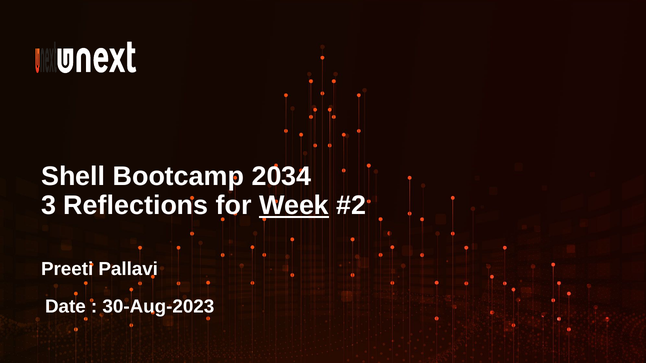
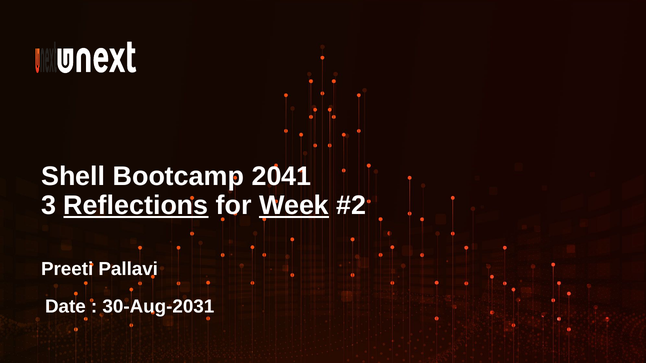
2034: 2034 -> 2041 (281, 177)
Reflections underline: none -> present (136, 206)
30-Aug-2023: 30-Aug-2023 -> 30-Aug-2031 (158, 307)
